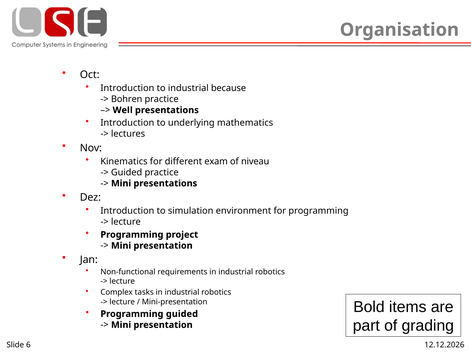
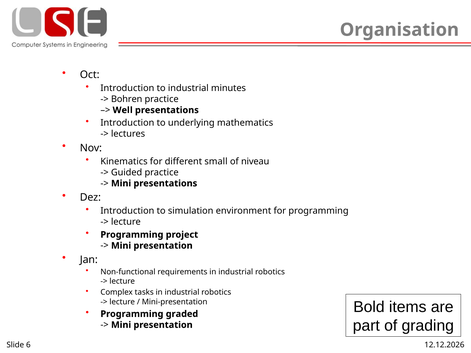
because: because -> minutes (229, 88)
exam: exam -> small (216, 162)
Programming guided: guided -> graded (182, 314)
